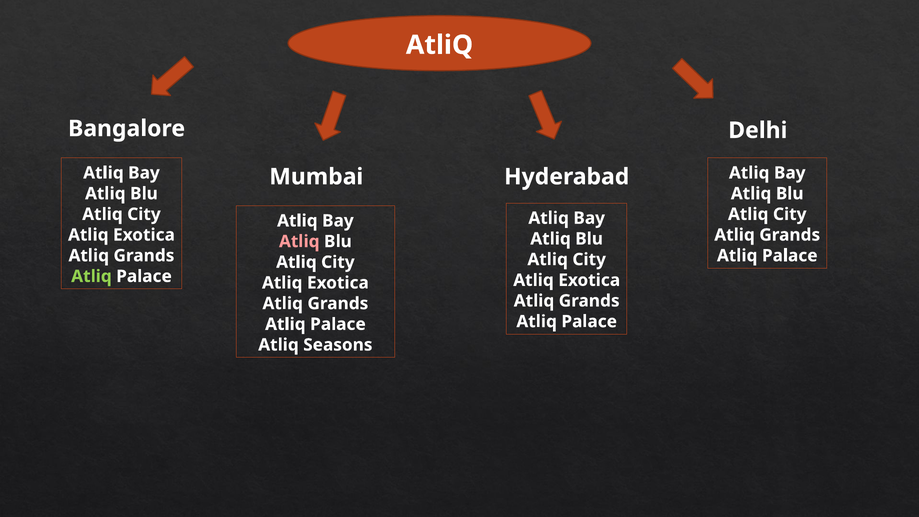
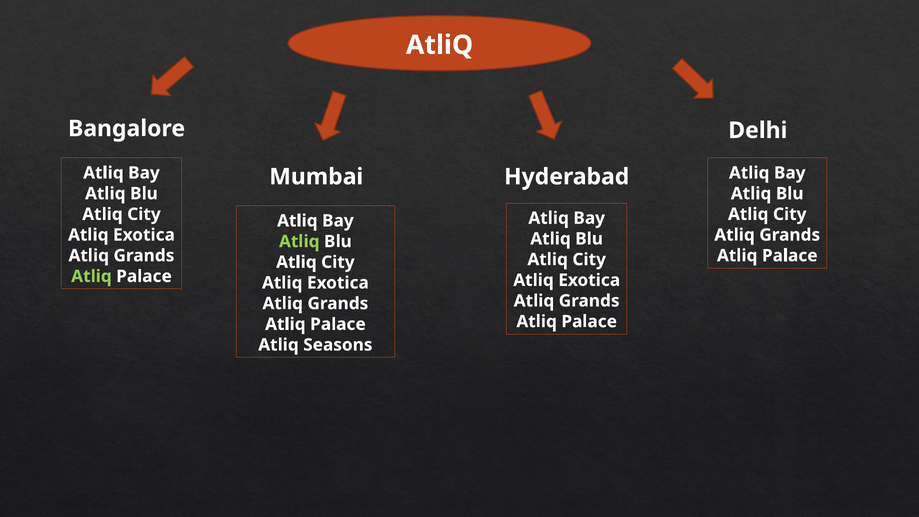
Atliq colour: pink -> light green (299, 241)
